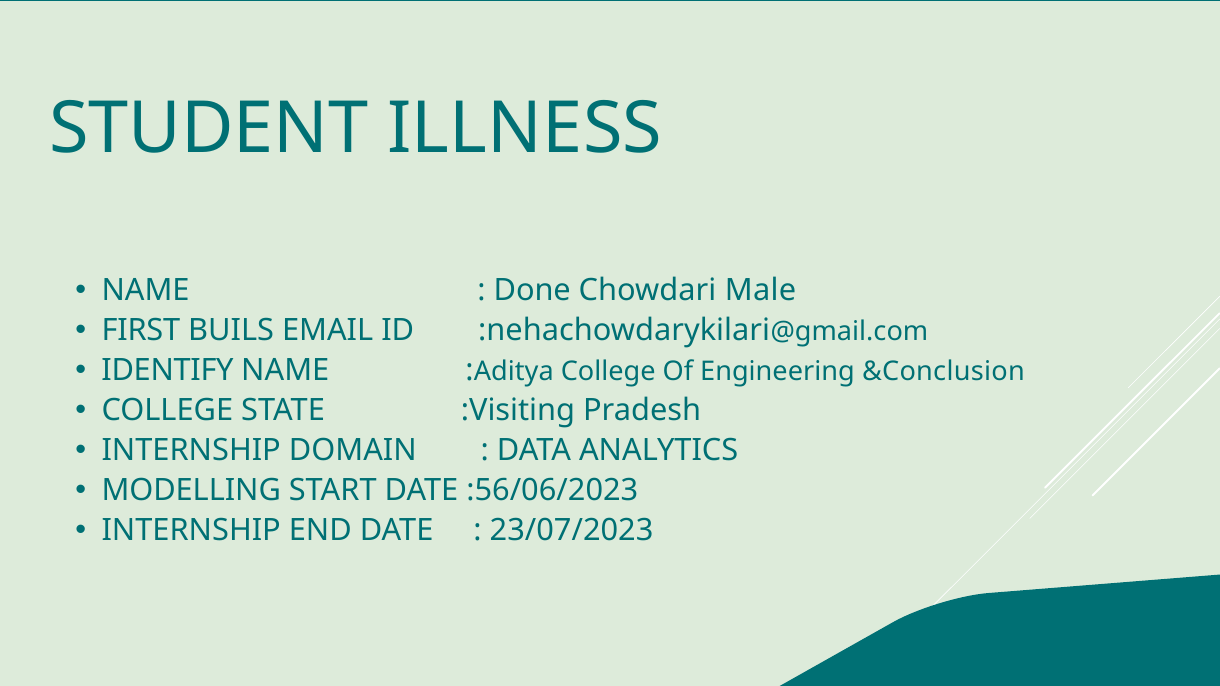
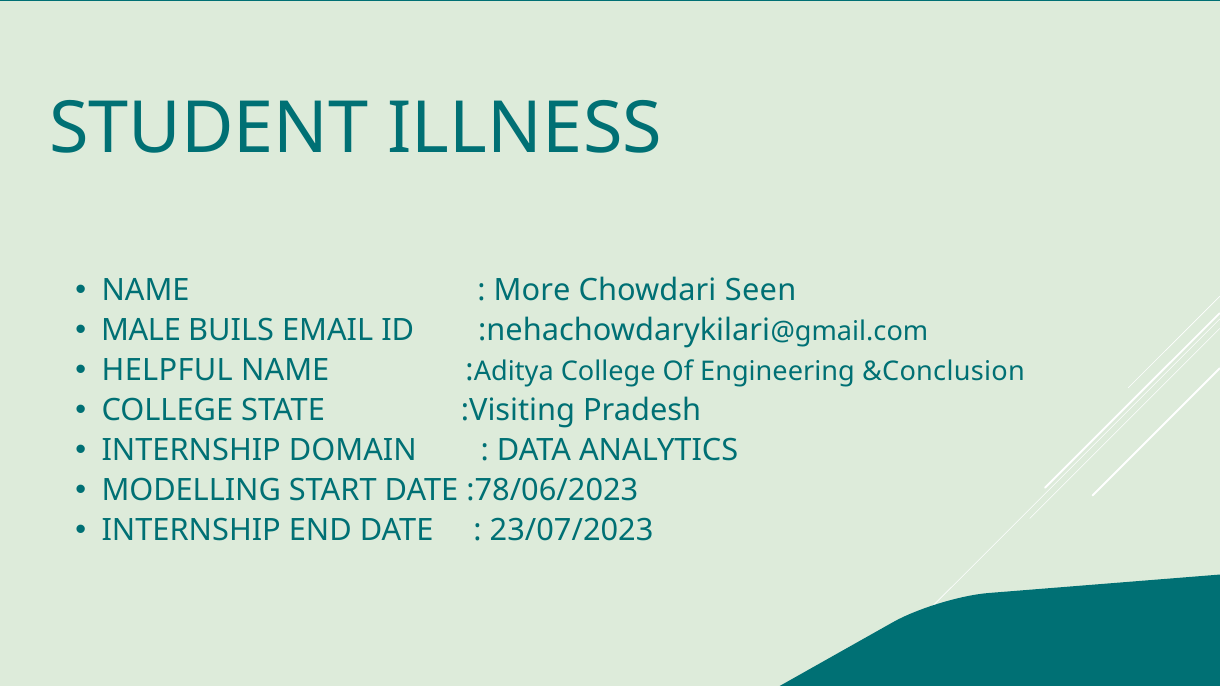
Done: Done -> More (532, 291)
Male: Male -> Seen (761, 291)
FIRST: FIRST -> MALE (141, 331)
IDENTIFY: IDENTIFY -> HELPFUL (167, 371)
:56/06/2023: :56/06/2023 -> :78/06/2023 (552, 491)
